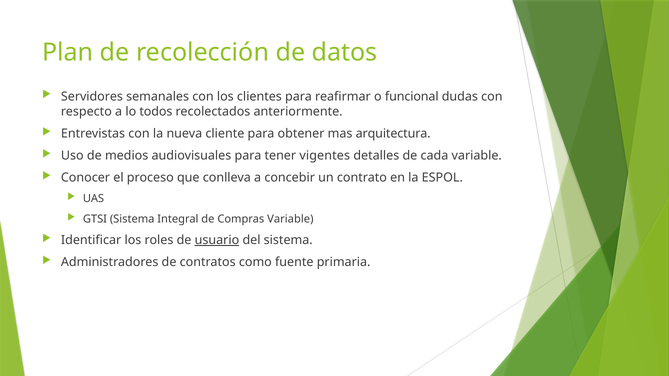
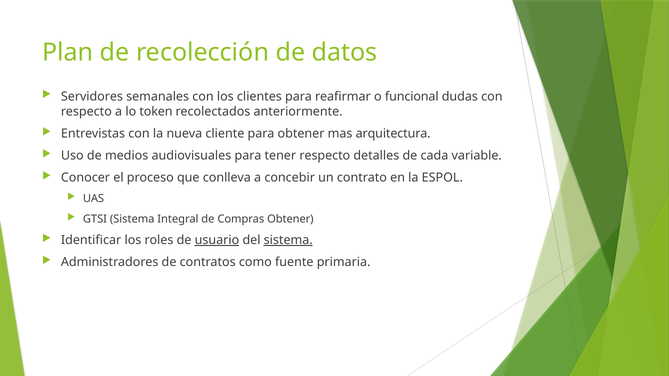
todos: todos -> token (156, 112)
tener vigentes: vigentes -> respecto (325, 156)
Compras Variable: Variable -> Obtener (290, 219)
sistema underline: none -> present (288, 240)
